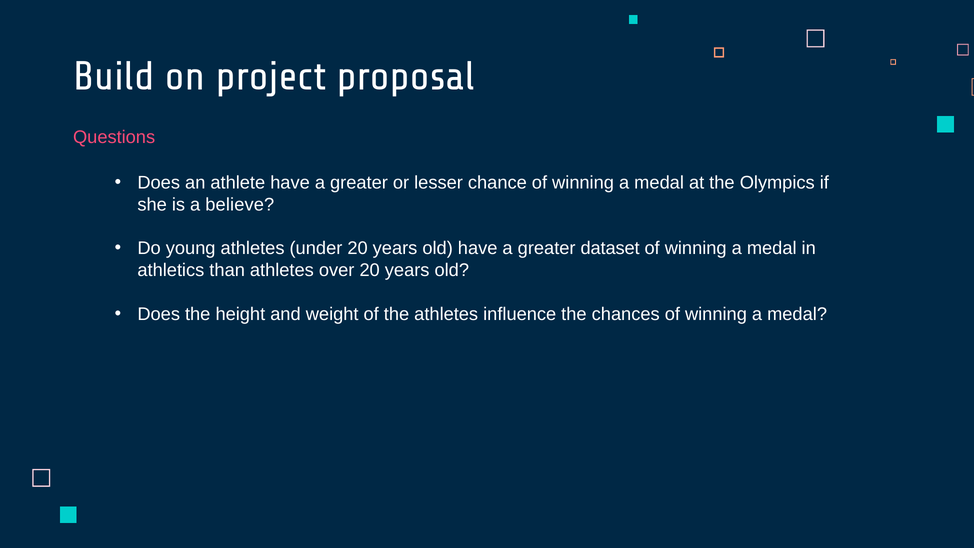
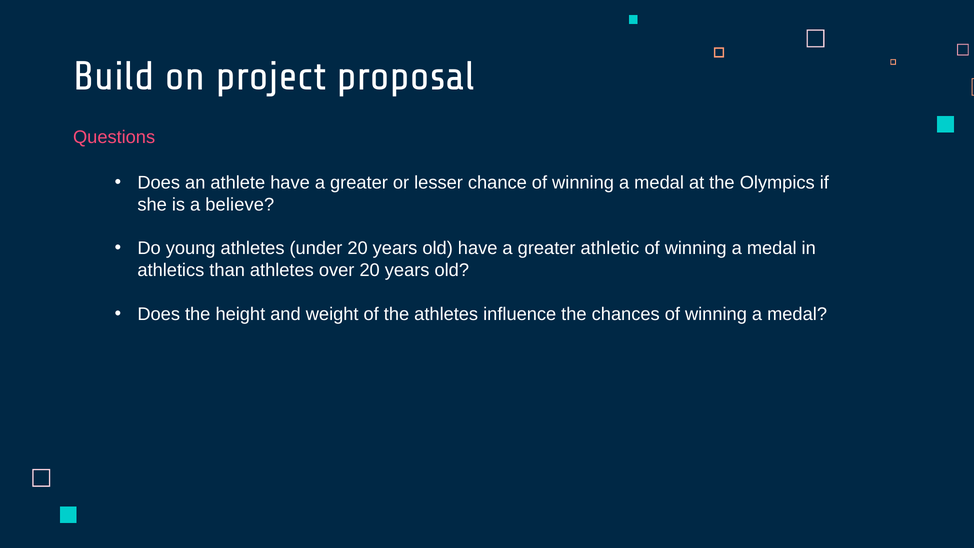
dataset: dataset -> athletic (610, 248)
